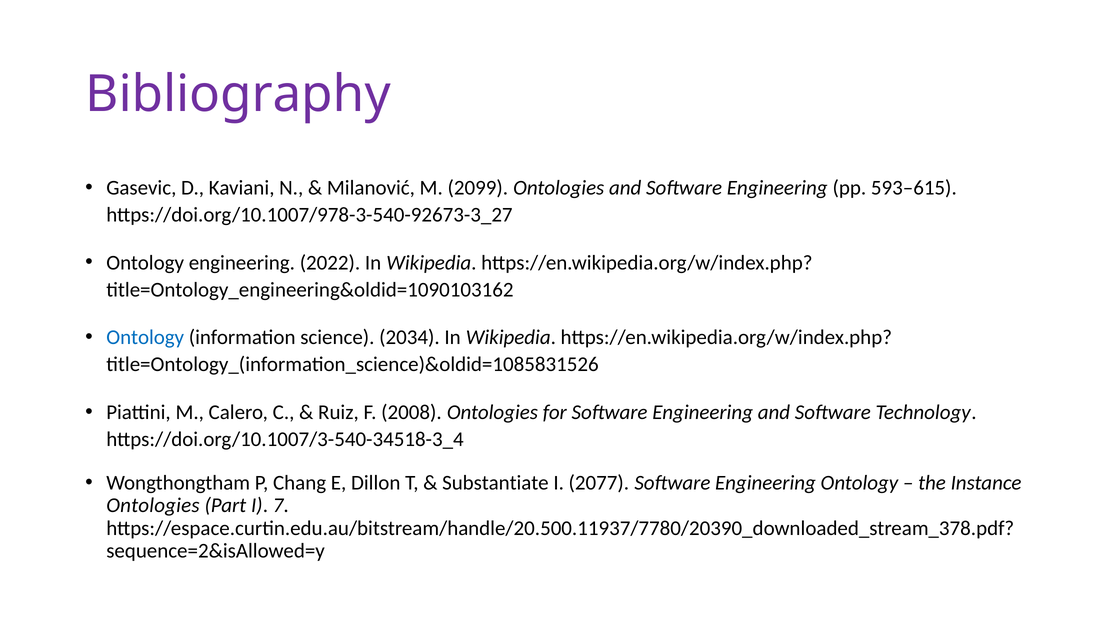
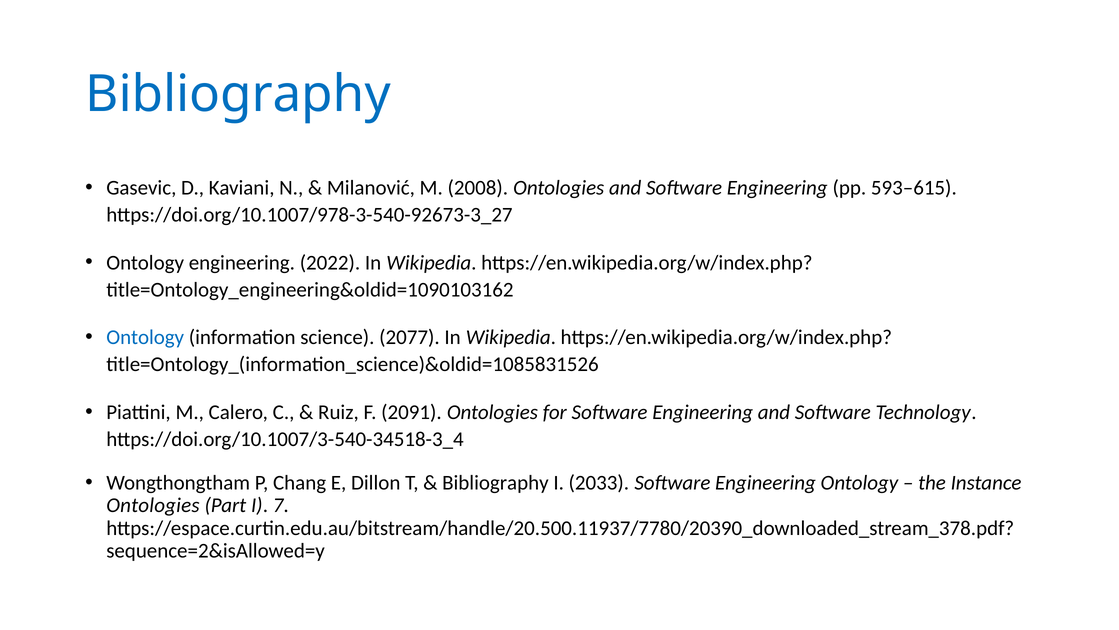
Bibliography colour: purple -> blue (238, 94)
2099: 2099 -> 2008 (478, 188)
2034: 2034 -> 2077 (409, 337)
2008: 2008 -> 2091 (411, 412)
Substantiate: Substantiate -> Bibliography (495, 482)
2077: 2077 -> 2033 (599, 482)
